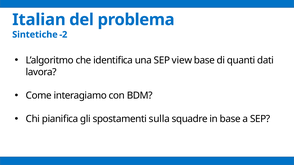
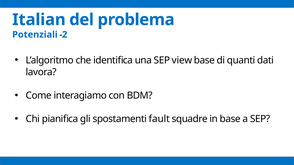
Sintetiche: Sintetiche -> Potenziali (35, 35)
sulla: sulla -> fault (159, 119)
